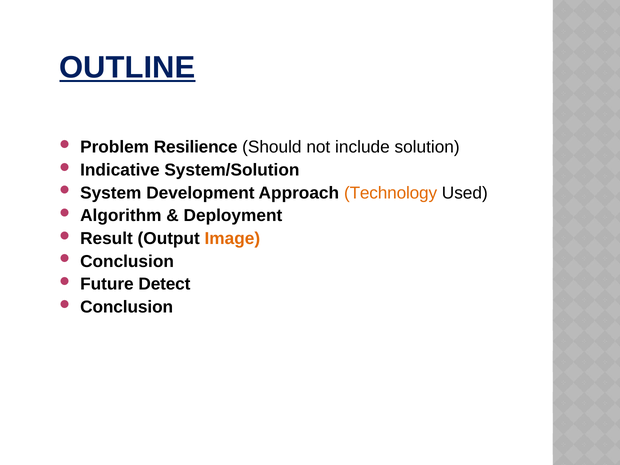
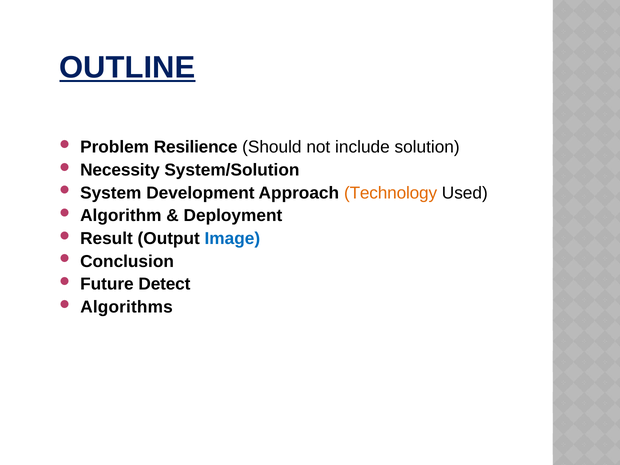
Indicative: Indicative -> Necessity (120, 170)
Image colour: orange -> blue (232, 239)
Conclusion: Conclusion -> Algorithms (127, 307)
